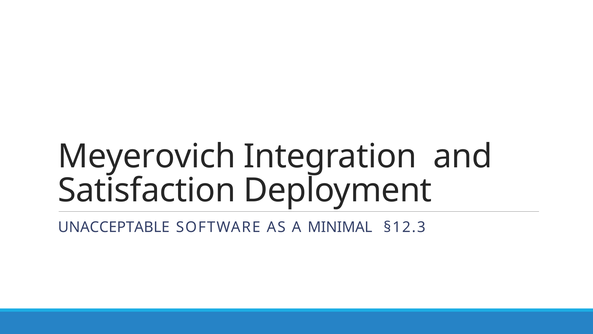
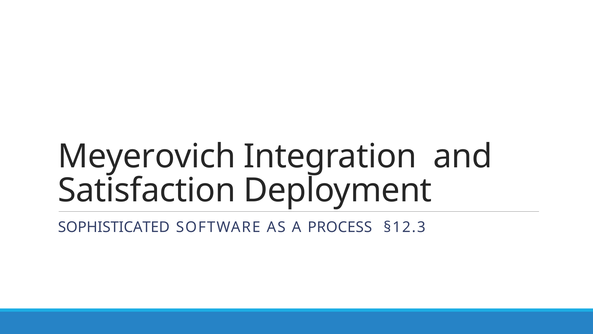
UNACCEPTABLE: UNACCEPTABLE -> SOPHISTICATED (114, 227)
MINIMAL: MINIMAL -> PROCESS (340, 227)
